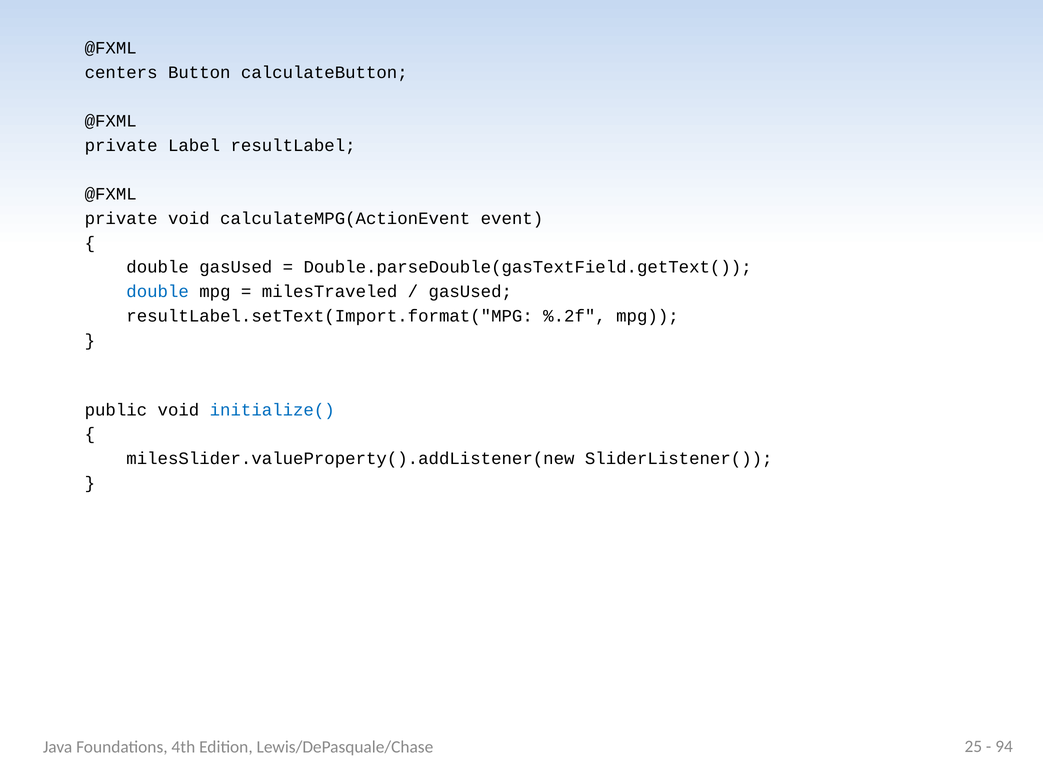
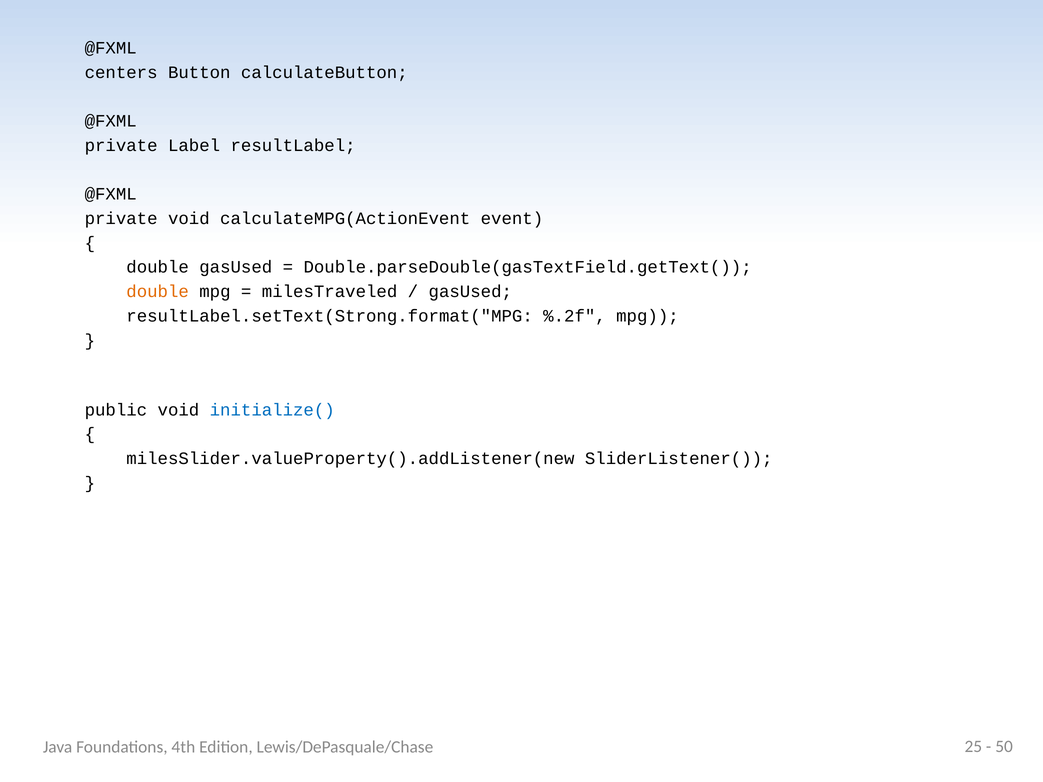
double colour: blue -> orange (158, 292)
resultLabel.setText(Import.format("MPG: resultLabel.setText(Import.format("MPG -> resultLabel.setText(Strong.format("MPG (330, 316)
94: 94 -> 50 (1004, 747)
